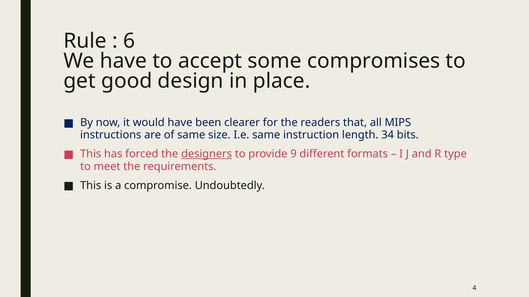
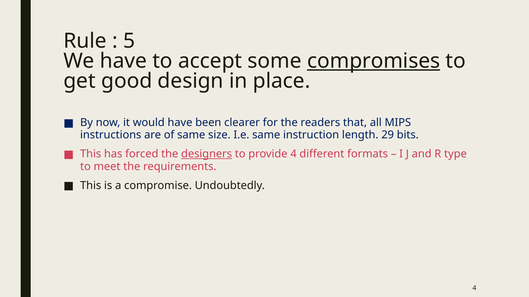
6: 6 -> 5 (129, 41)
compromises underline: none -> present (374, 61)
34: 34 -> 29 (388, 135)
provide 9: 9 -> 4 (294, 154)
